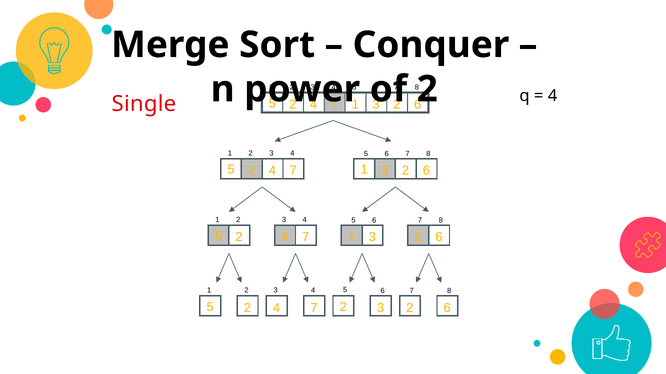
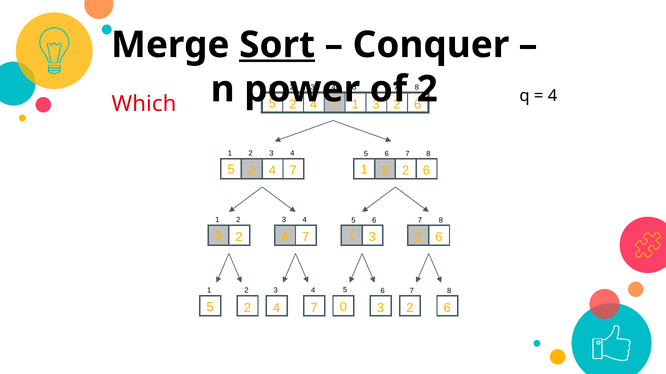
Sort underline: none -> present (277, 45)
Single: Single -> Which (144, 104)
2: 2 -> 0 (343, 307)
